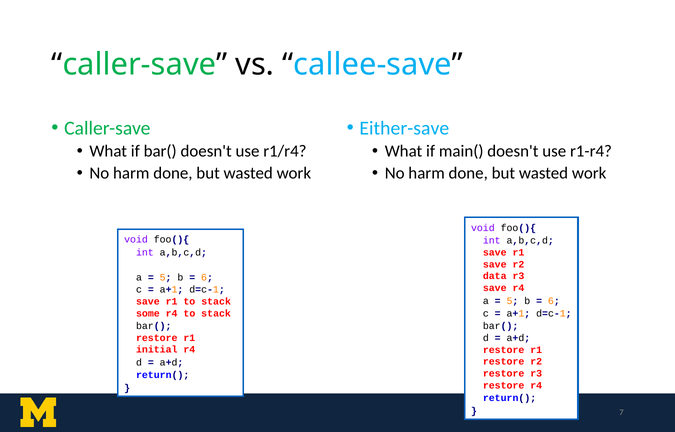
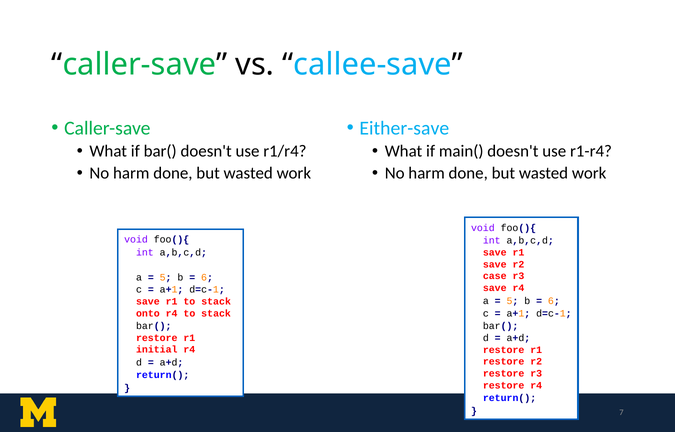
data: data -> case (495, 276)
some: some -> onto (148, 313)
